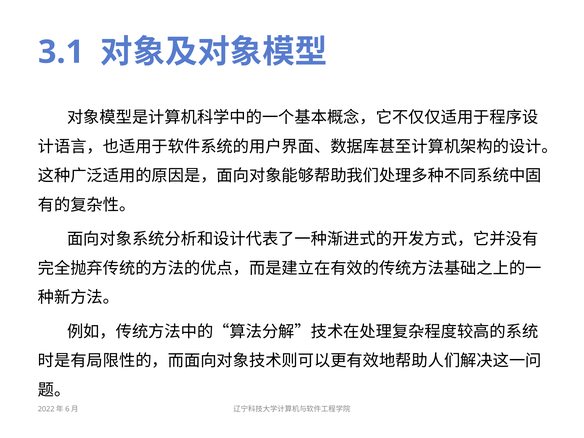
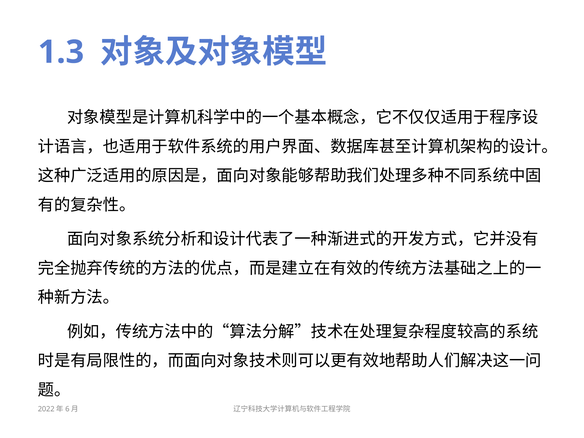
3.1: 3.1 -> 1.3 (61, 52)
